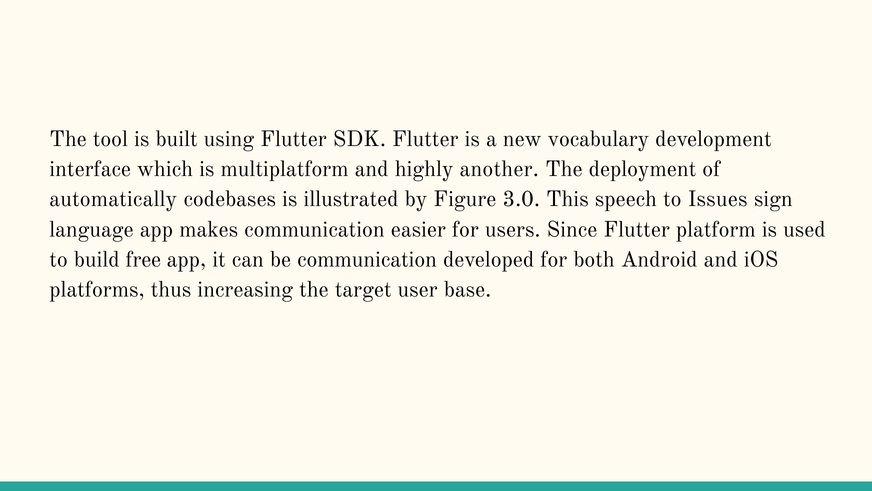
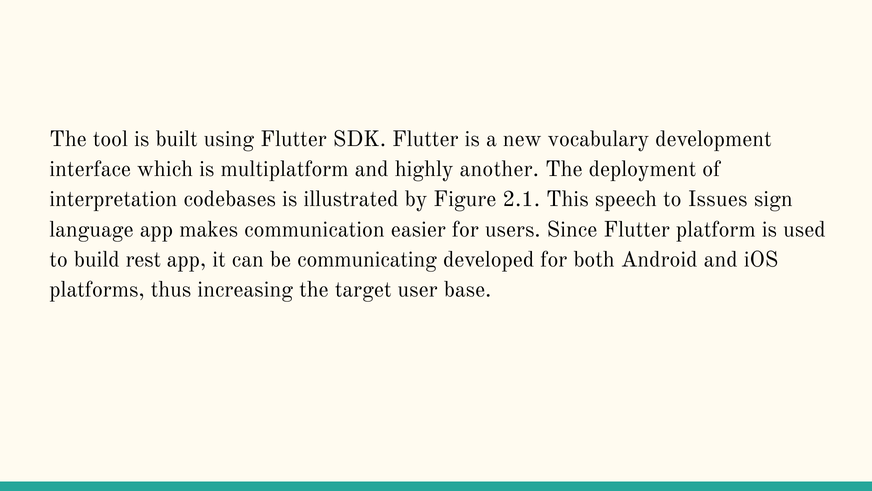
automatically: automatically -> interpretation (113, 199)
3.0: 3.0 -> 2.1 (521, 199)
free: free -> rest (143, 259)
be communication: communication -> communicating (367, 259)
